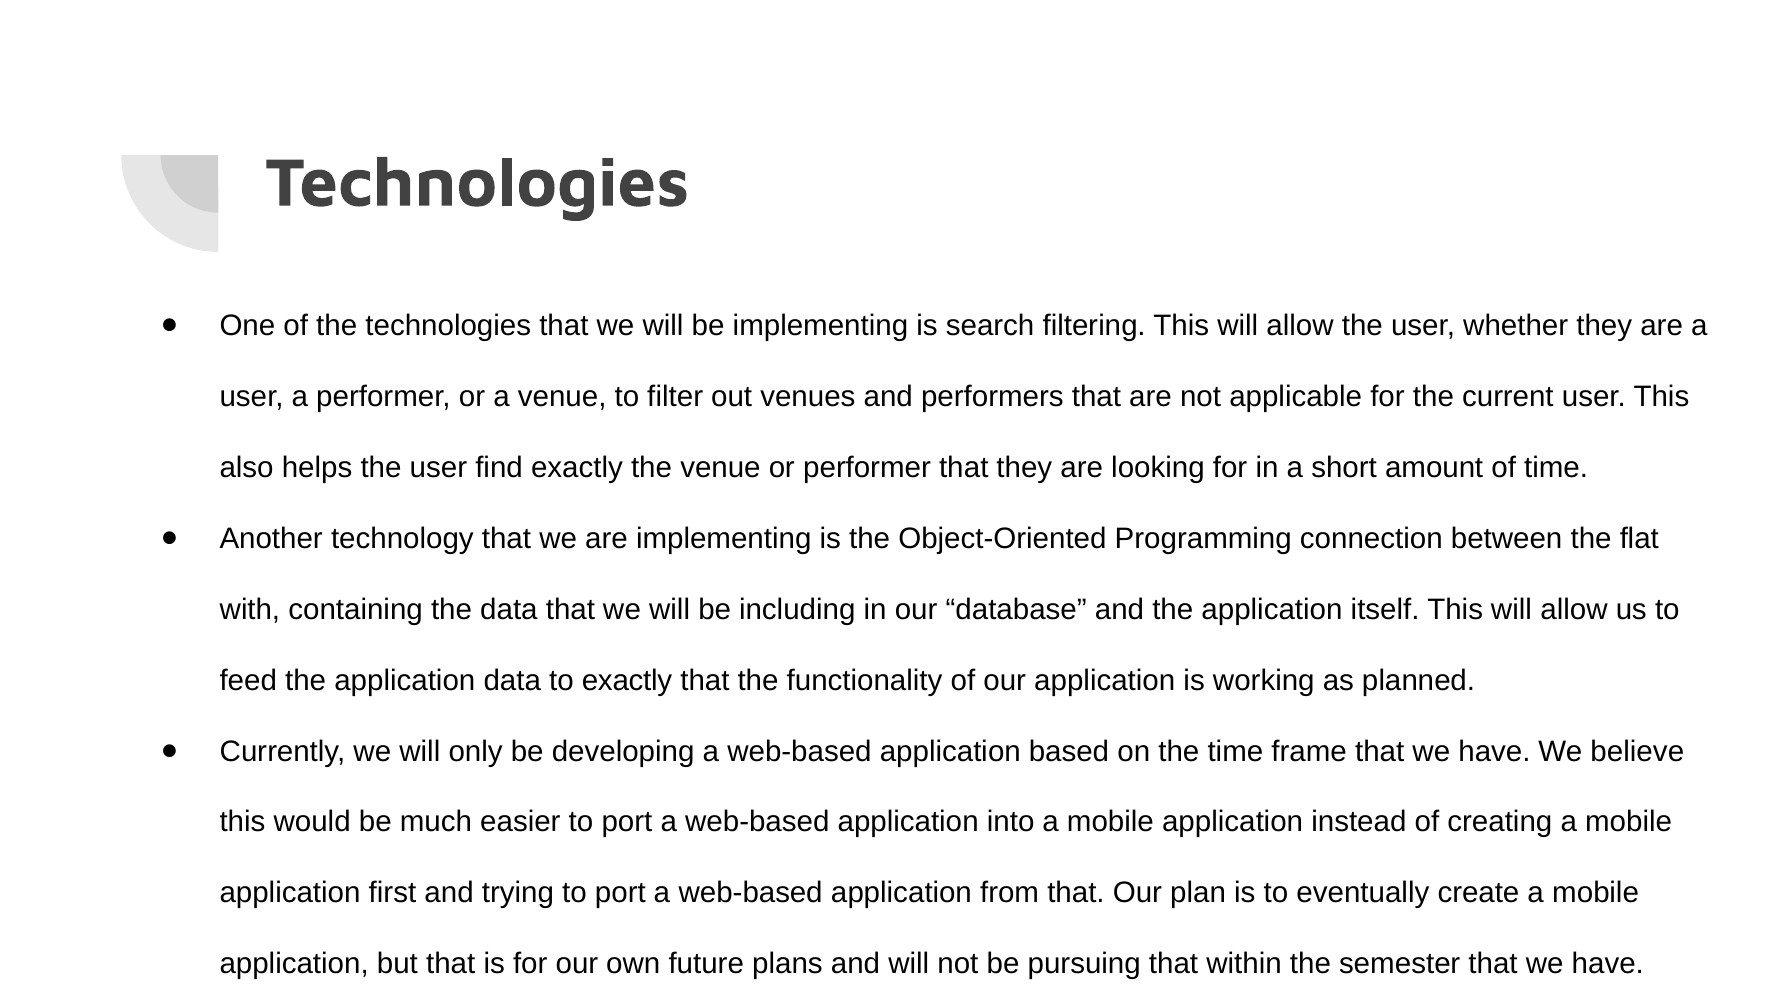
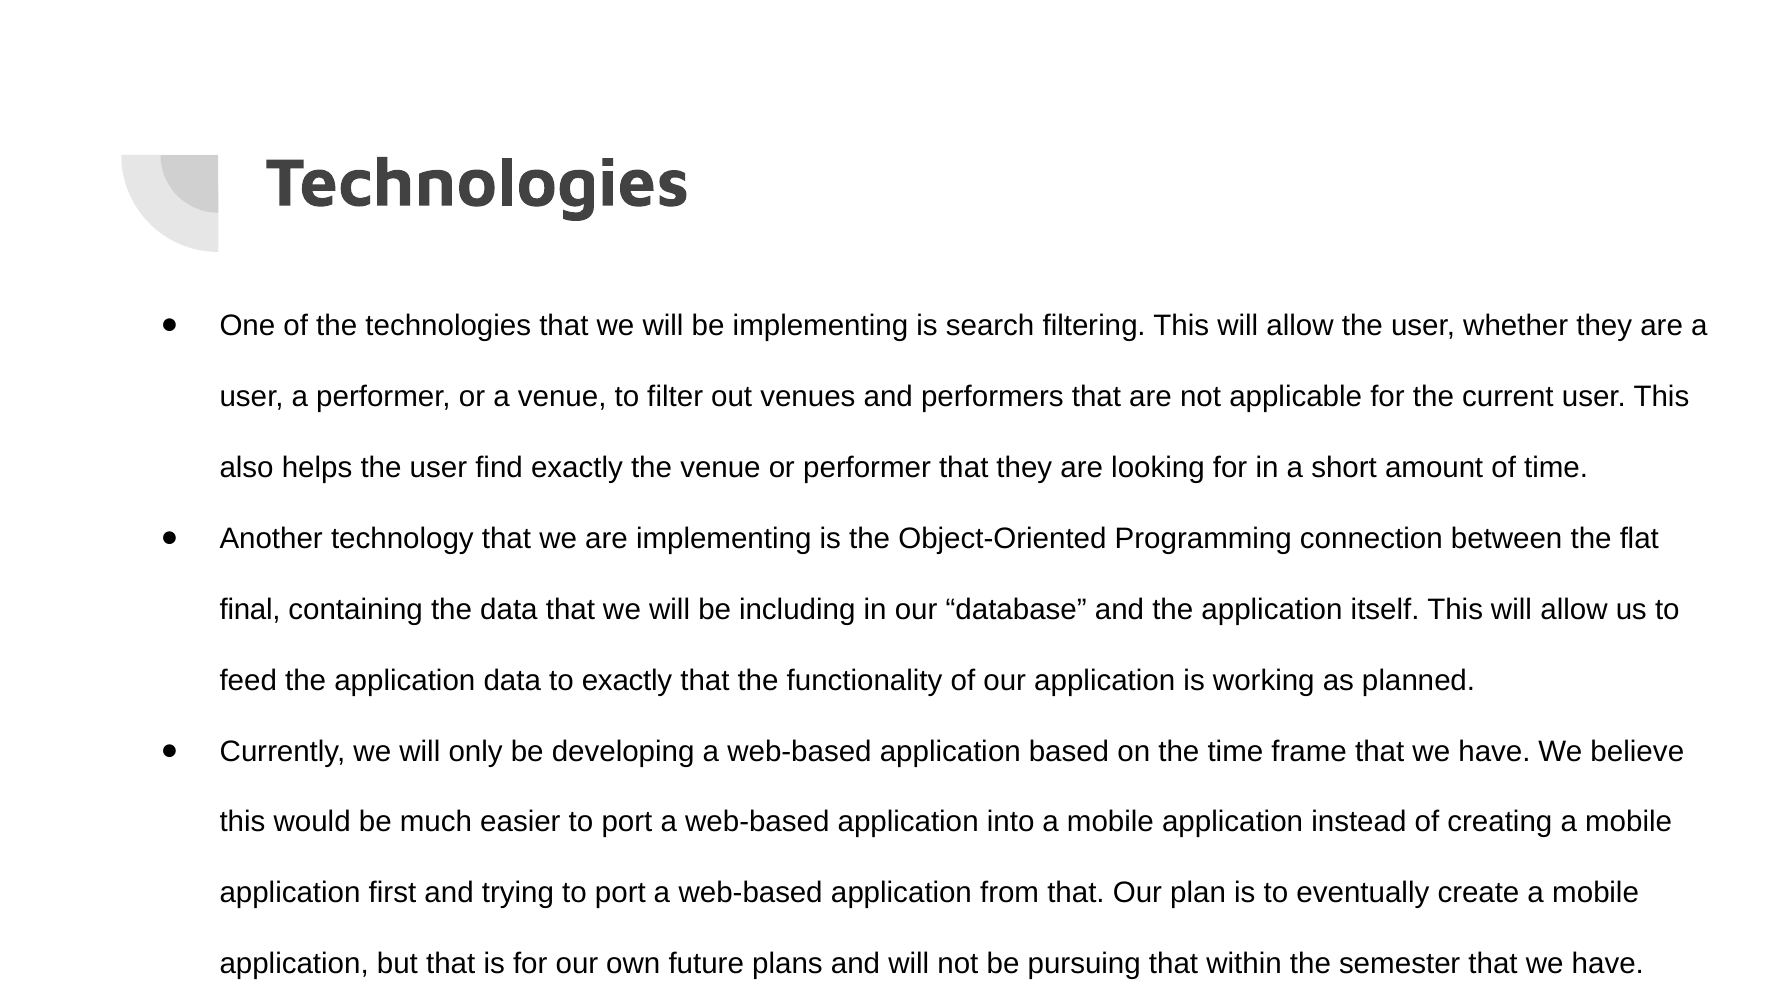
with: with -> final (250, 609)
